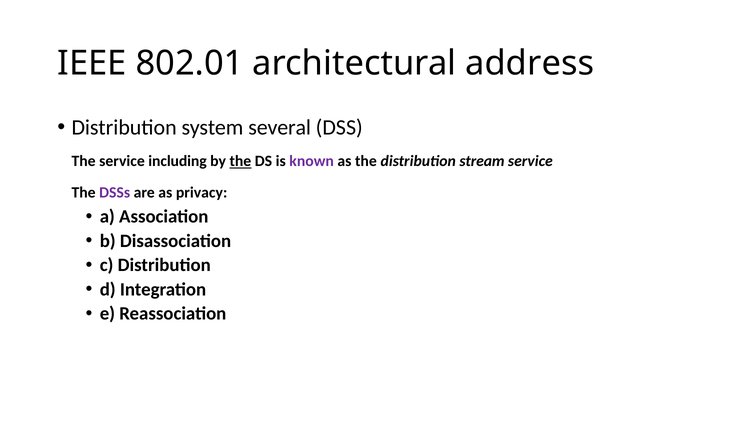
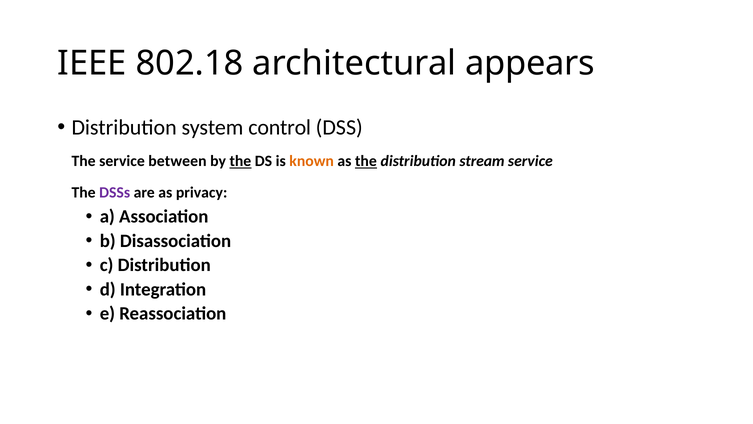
802.01: 802.01 -> 802.18 (190, 63)
address: address -> appears (530, 63)
several: several -> control (280, 127)
including: including -> between (177, 161)
known colour: purple -> orange (312, 161)
the underline: none -> present (366, 161)
